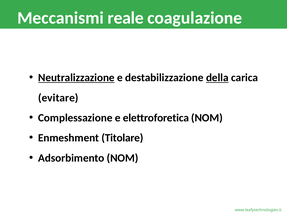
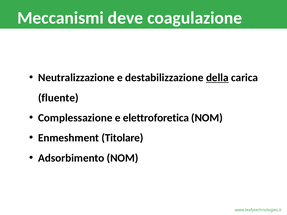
reale: reale -> deve (125, 18)
Neutralizzazione underline: present -> none (76, 78)
evitare: evitare -> fluente (58, 98)
